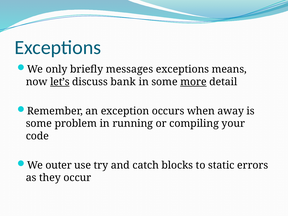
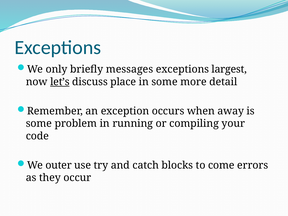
means: means -> largest (229, 69)
bank: bank -> place (123, 82)
more underline: present -> none (193, 82)
static: static -> come (221, 165)
